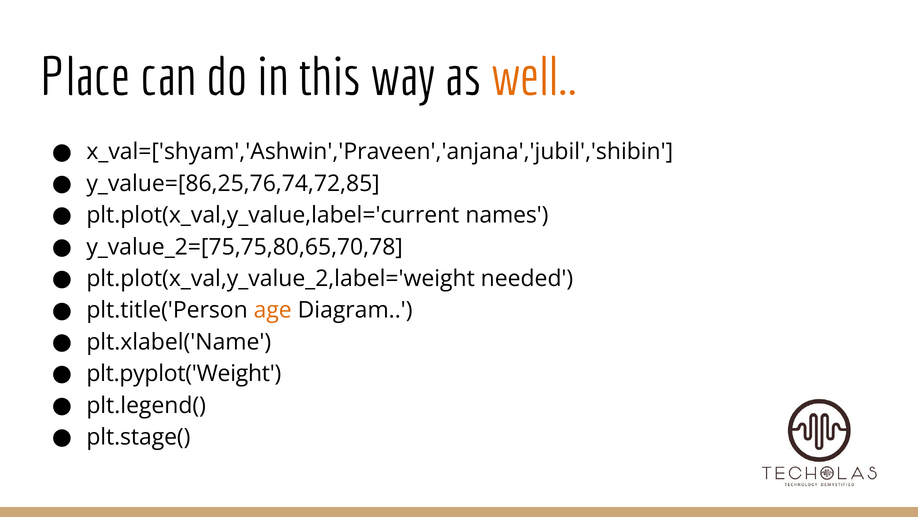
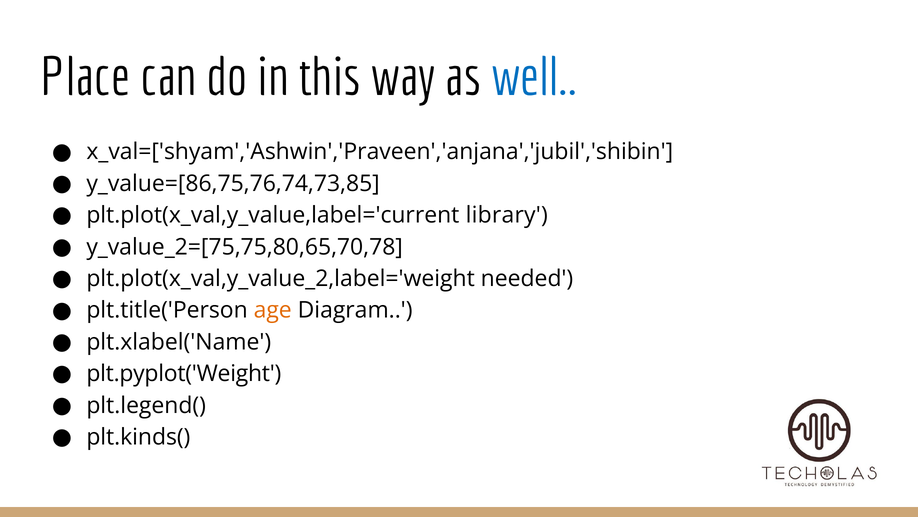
well colour: orange -> blue (534, 78)
y_value=[86,25,76,74,72,85: y_value=[86,25,76,74,72,85 -> y_value=[86,75,76,74,73,85 (233, 183)
names: names -> library (507, 215)
plt.stage(: plt.stage( -> plt.kinds( (138, 437)
